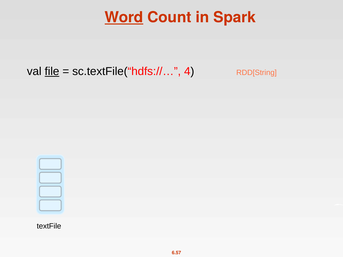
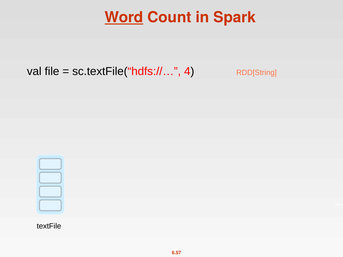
file underline: present -> none (52, 71)
